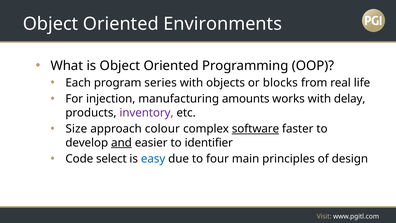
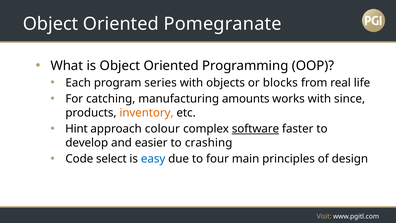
Environments: Environments -> Pomegranate (223, 24)
injection: injection -> catching (111, 99)
delay: delay -> since (350, 99)
inventory colour: purple -> orange (147, 113)
Size: Size -> Hint (76, 129)
and underline: present -> none (121, 143)
identifier: identifier -> crashing (209, 143)
